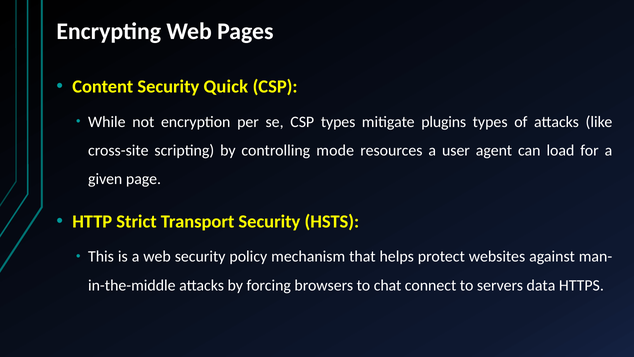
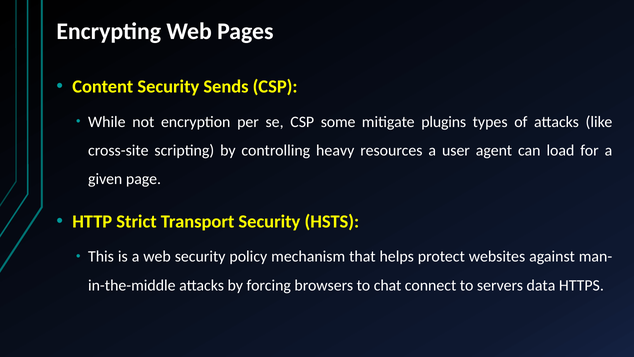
Quick: Quick -> Sends (226, 87)
CSP types: types -> some (338, 122)
mode: mode -> heavy (335, 150)
